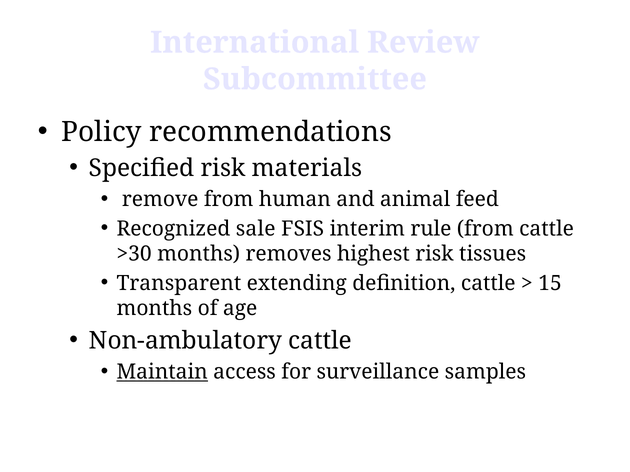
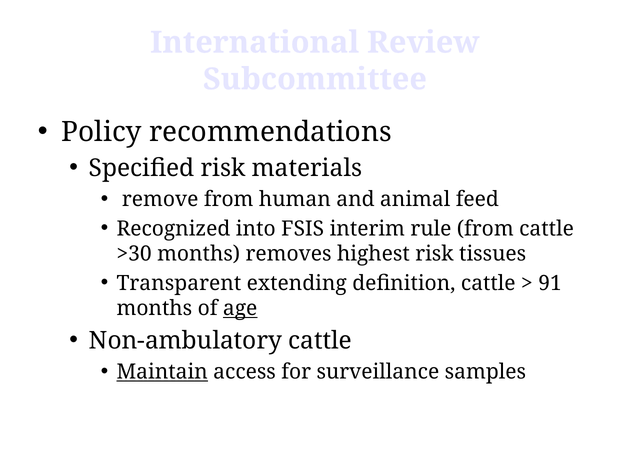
sale: sale -> into (256, 229)
15: 15 -> 91 (550, 284)
age underline: none -> present (240, 309)
